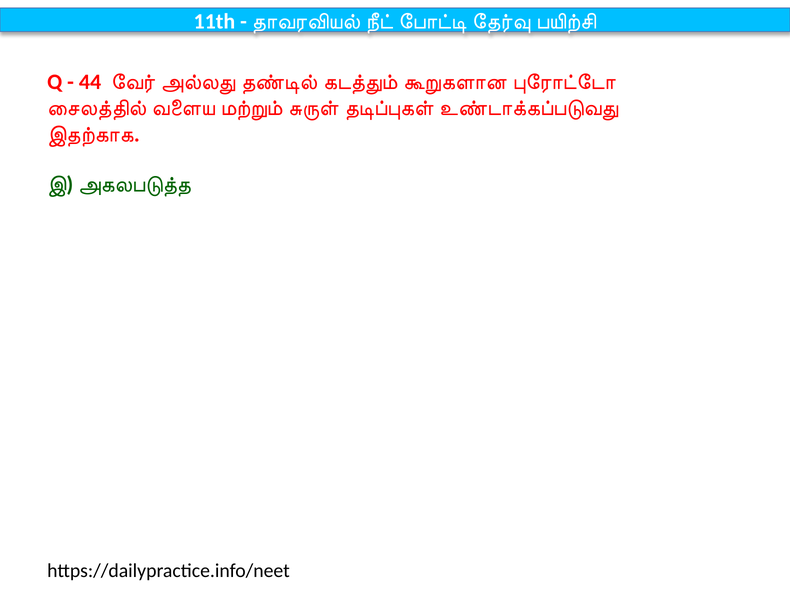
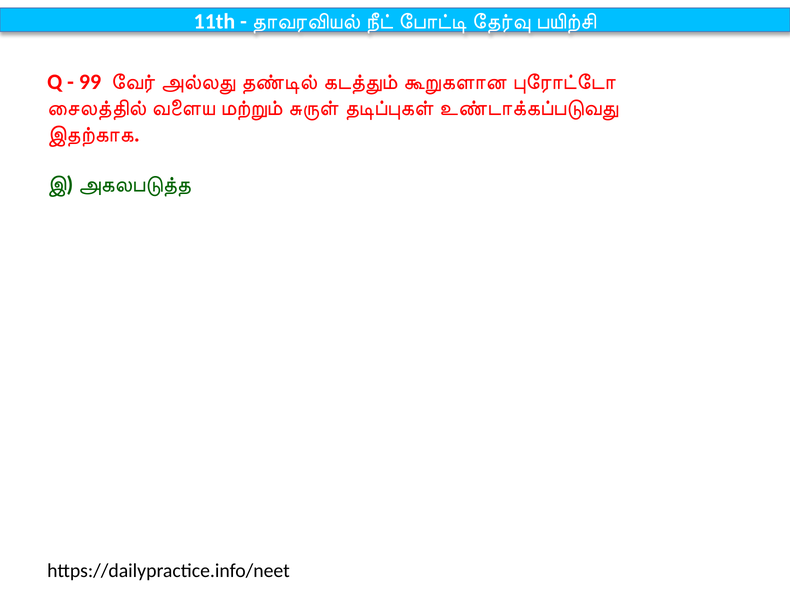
44: 44 -> 99 (90, 82)
